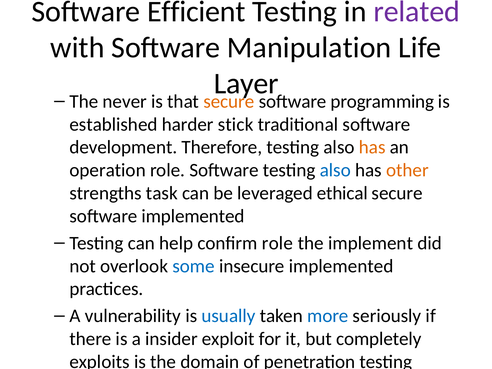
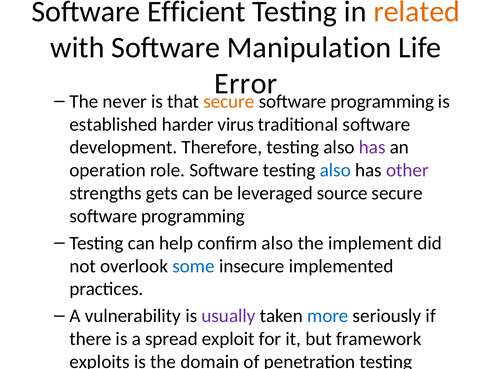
related colour: purple -> orange (417, 12)
Layer: Layer -> Error (246, 84)
stick: stick -> virus (236, 124)
has colour: orange -> purple (372, 147)
other colour: orange -> purple (407, 170)
task: task -> gets (162, 193)
leveraged ethical: ethical -> source (342, 193)
implemented: implemented -> programming (193, 216)
confirm role: role -> also (277, 243)
usually colour: blue -> purple (229, 316)
insider: insider -> spread (171, 339)
completely: completely -> framework (379, 339)
